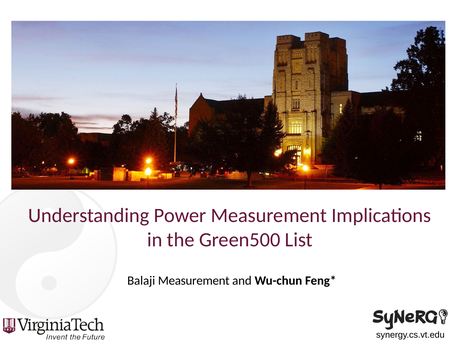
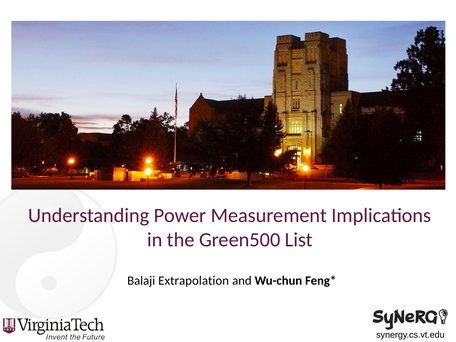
Balaji Measurement: Measurement -> Extrapolation (194, 281)
